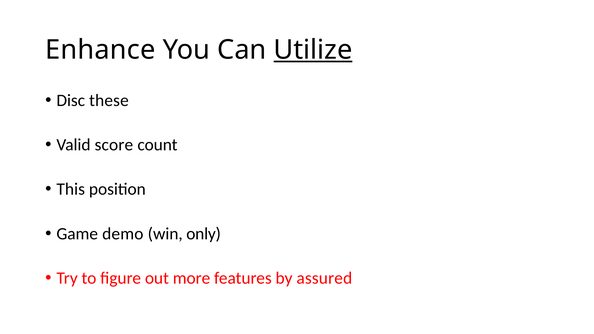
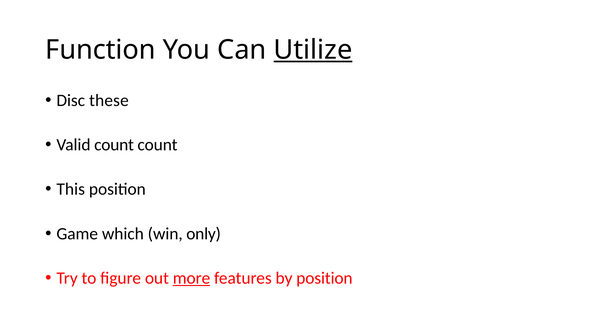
Enhance: Enhance -> Function (101, 50)
Valid score: score -> count (114, 145)
demo: demo -> which (123, 234)
more underline: none -> present (192, 278)
by assured: assured -> position (324, 278)
